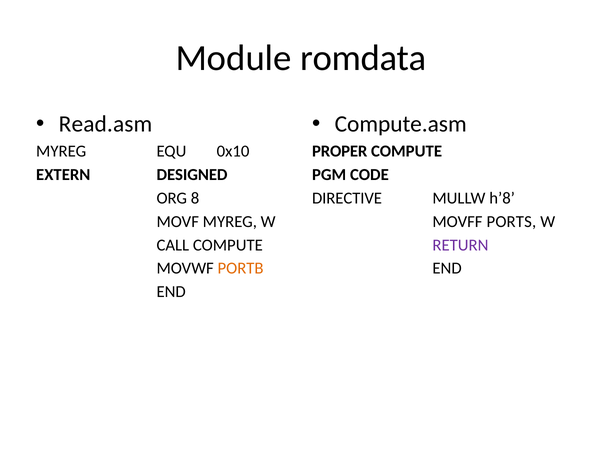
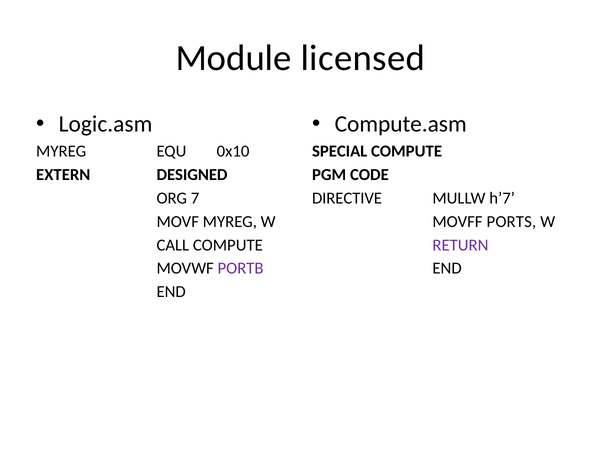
romdata: romdata -> licensed (363, 58)
Read.asm: Read.asm -> Logic.asm (106, 124)
PROPER: PROPER -> SPECIAL (340, 151)
8: 8 -> 7 (195, 198)
h’8: h’8 -> h’7 (502, 198)
PORTB colour: orange -> purple (241, 268)
